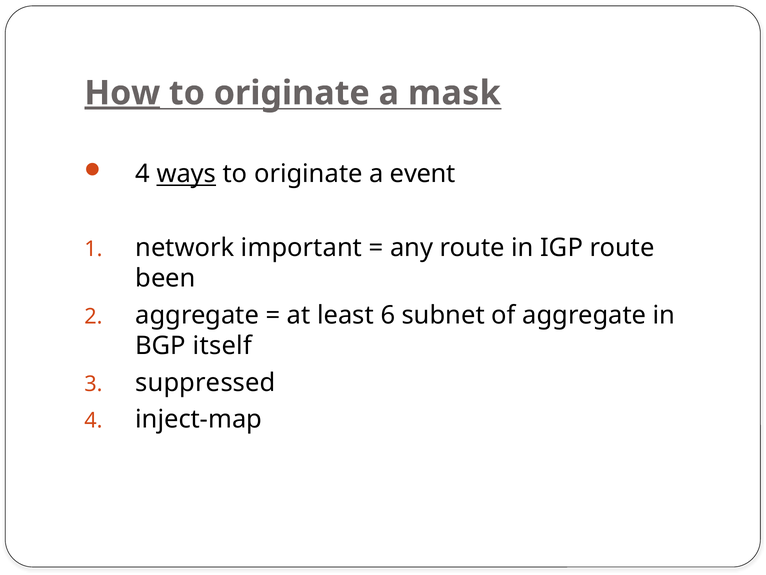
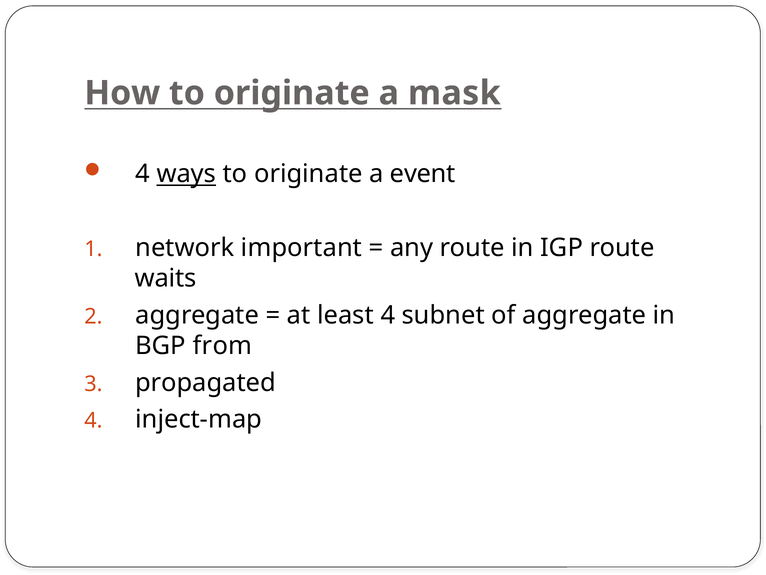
How underline: present -> none (122, 93)
been: been -> waits (166, 278)
least 6: 6 -> 4 (388, 315)
itself: itself -> from (223, 345)
suppressed: suppressed -> propagated (206, 382)
